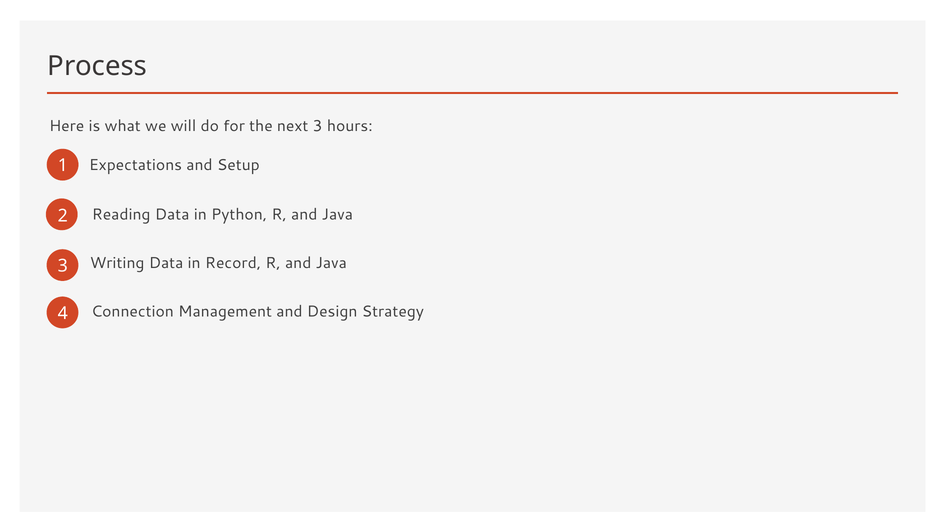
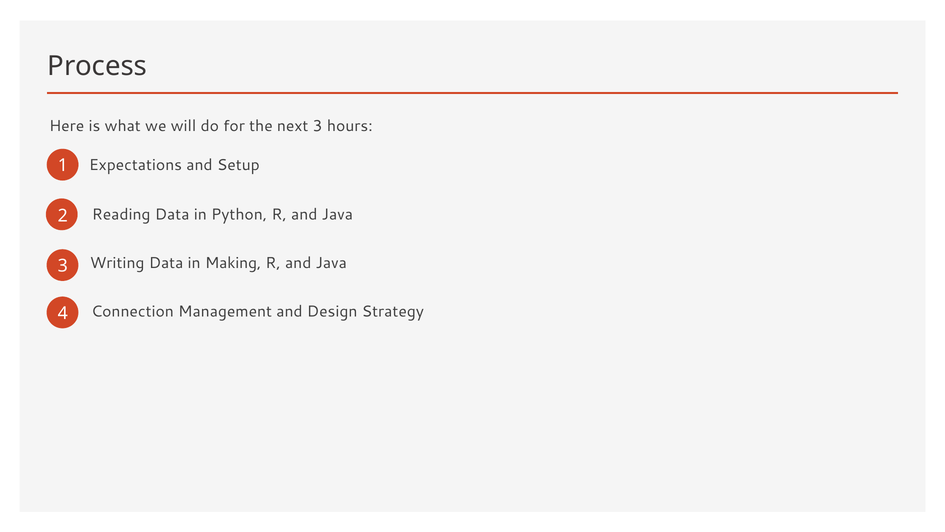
Record: Record -> Making (233, 263)
